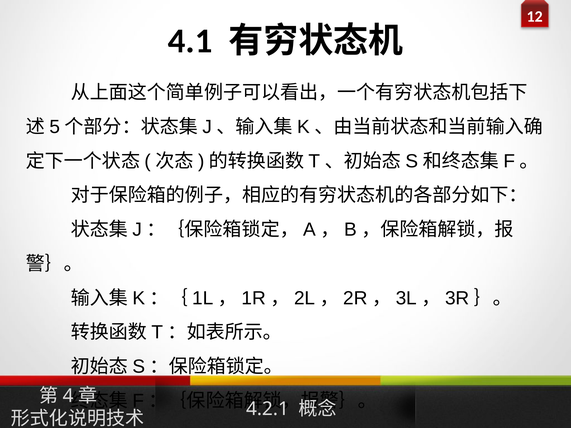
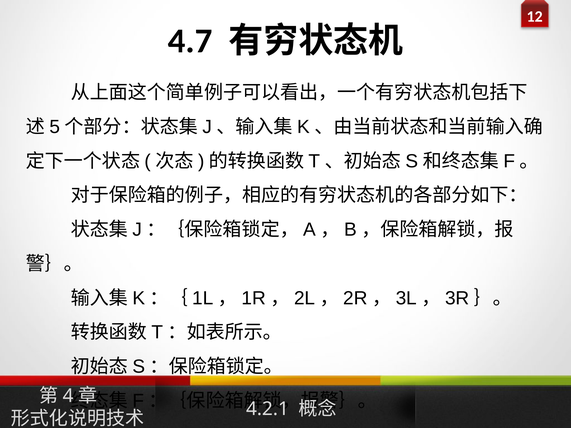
4.1: 4.1 -> 4.7 (190, 41)
